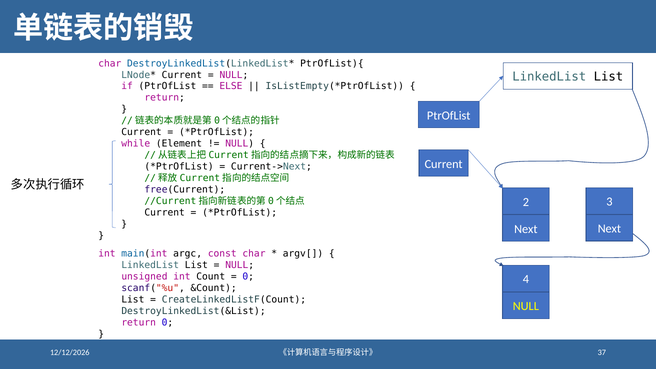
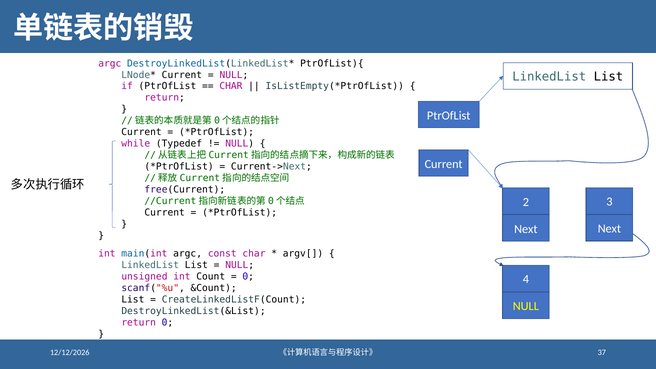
char: char -> argc (110, 63)
ELSE: ELSE -> CHAR (231, 86)
Element: Element -> Typedef (179, 144)
